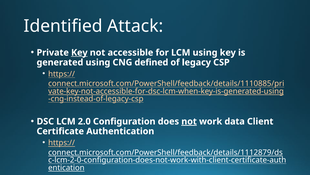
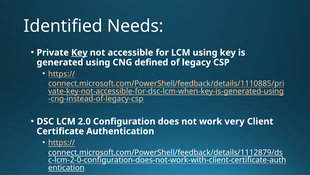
Attack: Attack -> Needs (135, 26)
not underline: present -> none (189, 121)
data: data -> very (235, 121)
